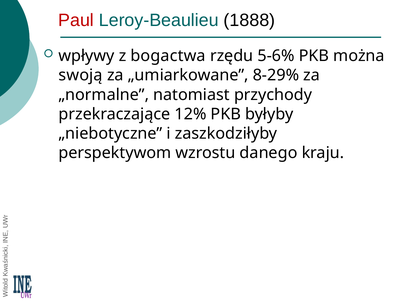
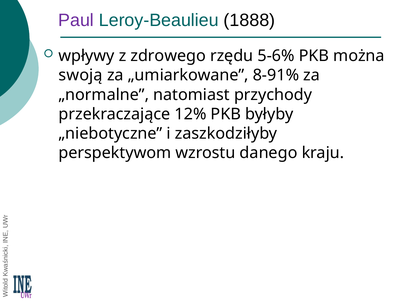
Paul colour: red -> purple (76, 20)
bogactwa: bogactwa -> zdrowego (168, 56)
8-29%: 8-29% -> 8-91% (276, 75)
